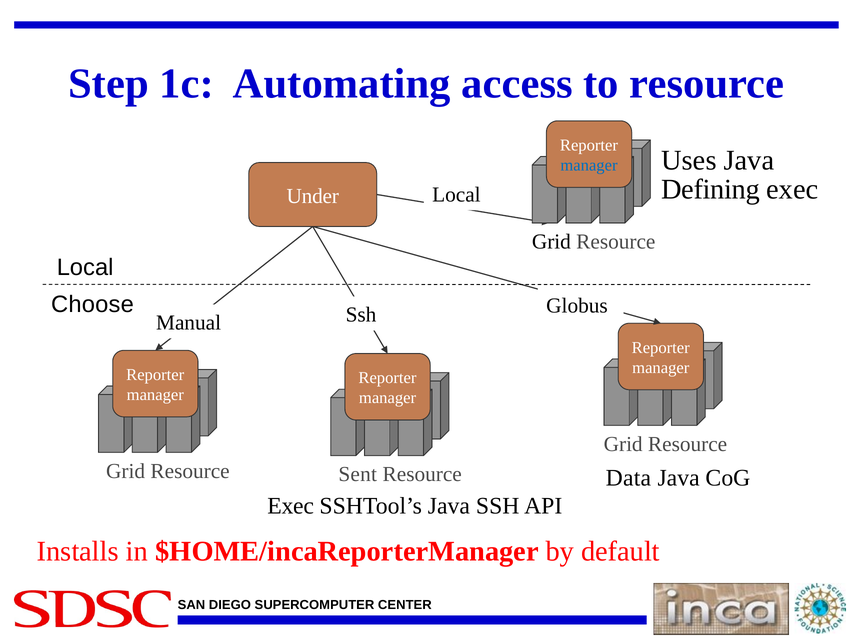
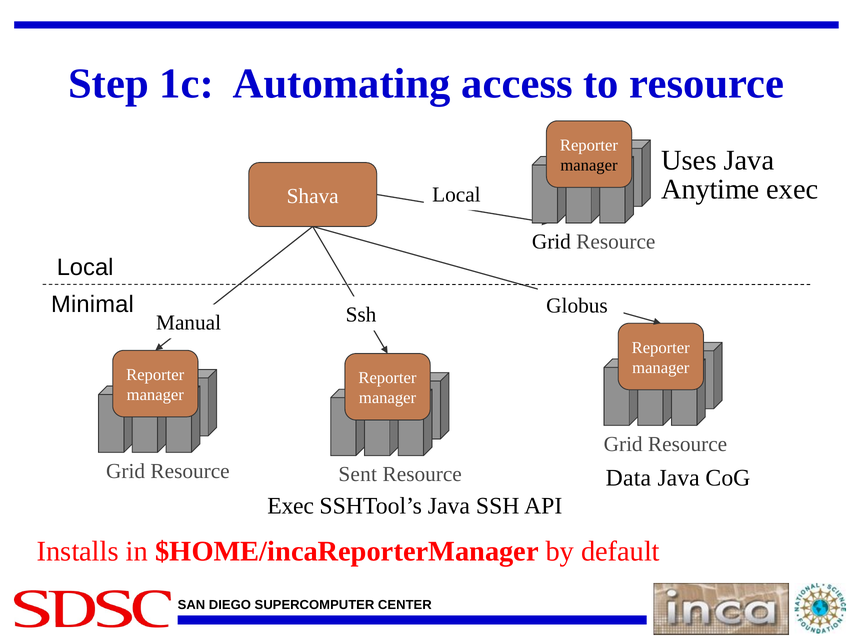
manager colour: blue -> black (589, 165)
Defining: Defining -> Anytime (710, 189)
Under: Under -> Shava (313, 196)
Choose: Choose -> Minimal (92, 304)
